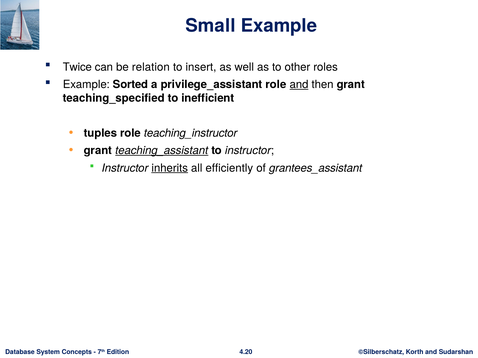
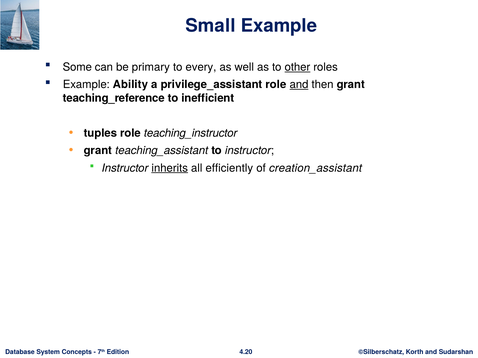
Twice: Twice -> Some (77, 67)
relation: relation -> primary (151, 67)
insert: insert -> every (201, 67)
other underline: none -> present (297, 67)
Sorted: Sorted -> Ability (130, 85)
teaching_specified: teaching_specified -> teaching_reference (114, 98)
teaching_assistant underline: present -> none (162, 151)
grantees_assistant: grantees_assistant -> creation_assistant (316, 168)
